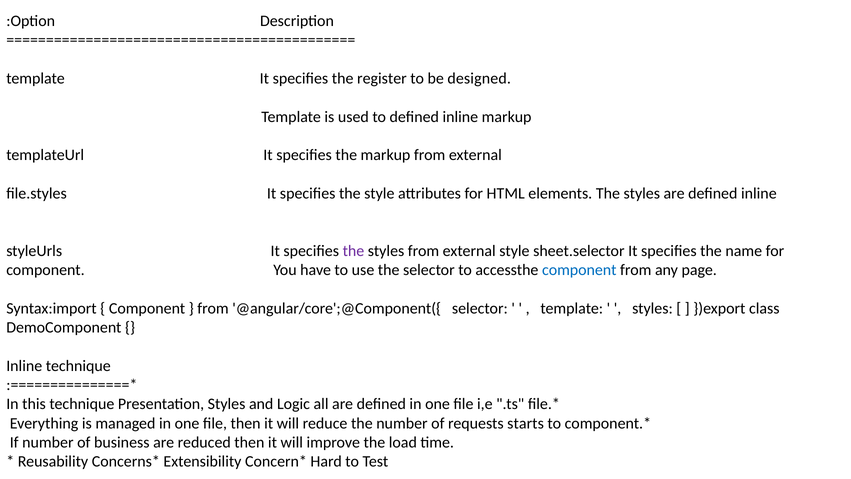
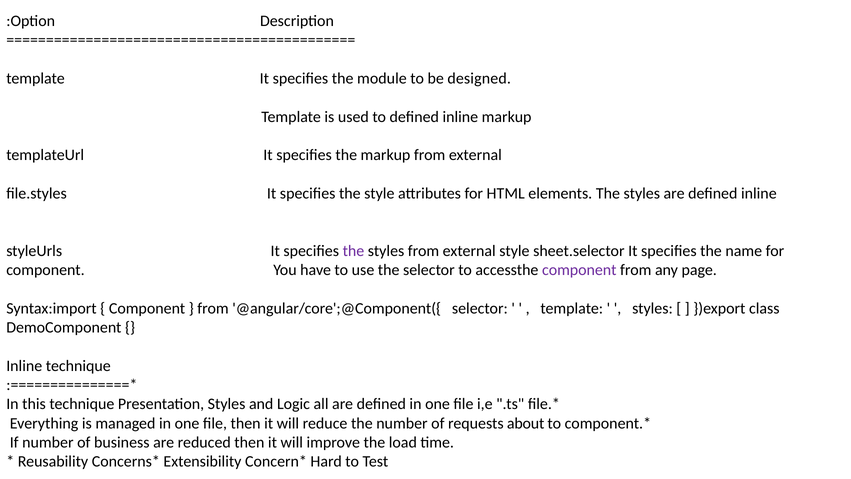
register: register -> module (382, 78)
component colour: blue -> purple (579, 270)
starts: starts -> about (526, 423)
